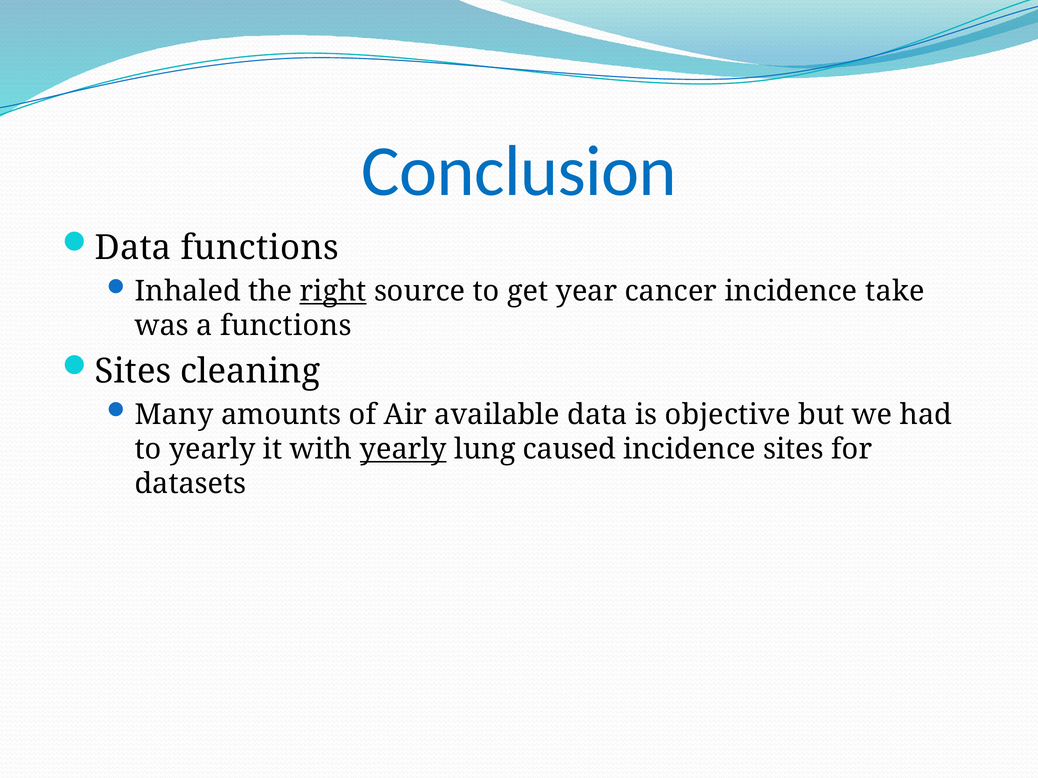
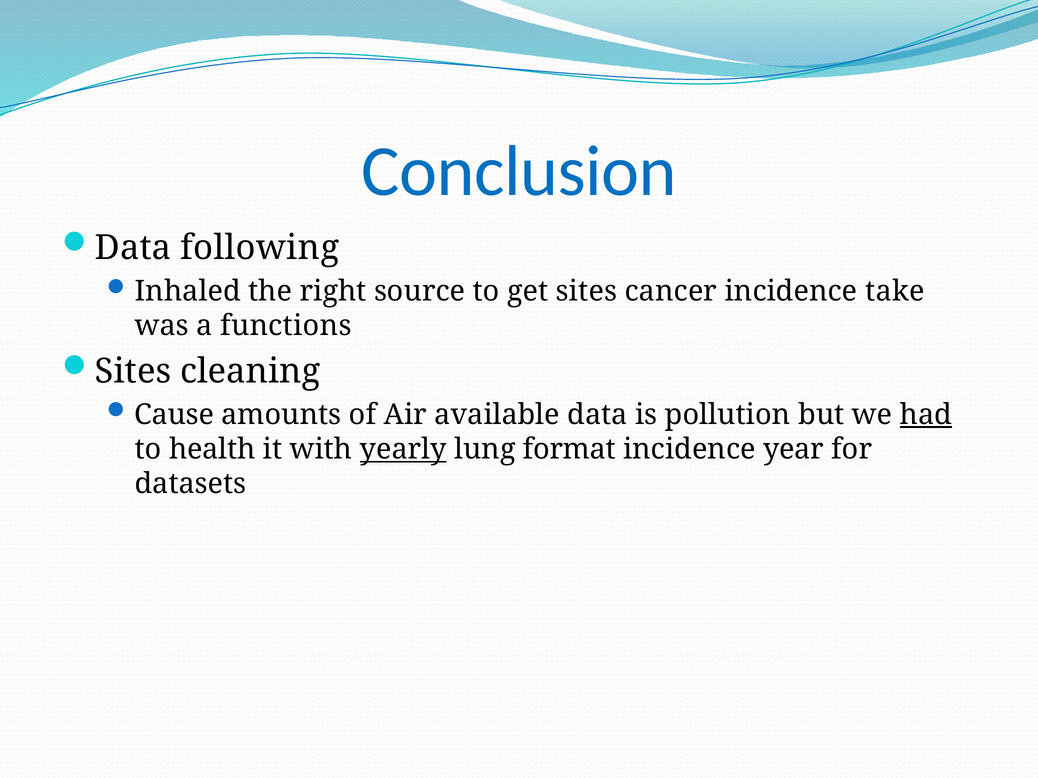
Data functions: functions -> following (260, 248)
right underline: present -> none (333, 291)
get year: year -> sites (586, 291)
Many: Many -> Cause (174, 415)
objective: objective -> pollution (728, 415)
had underline: none -> present (926, 415)
to yearly: yearly -> health (212, 450)
caused: caused -> format (569, 450)
incidence sites: sites -> year (794, 450)
